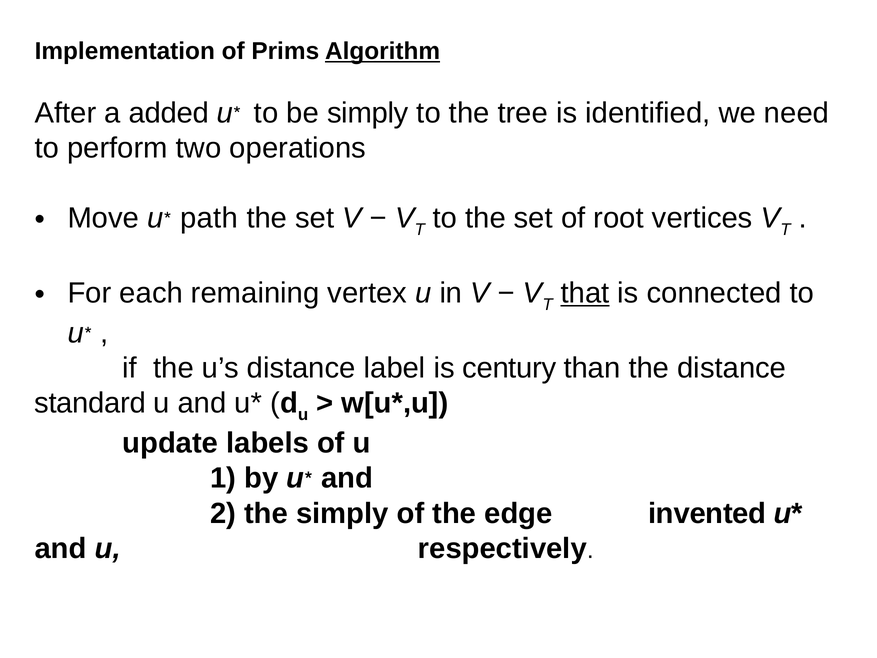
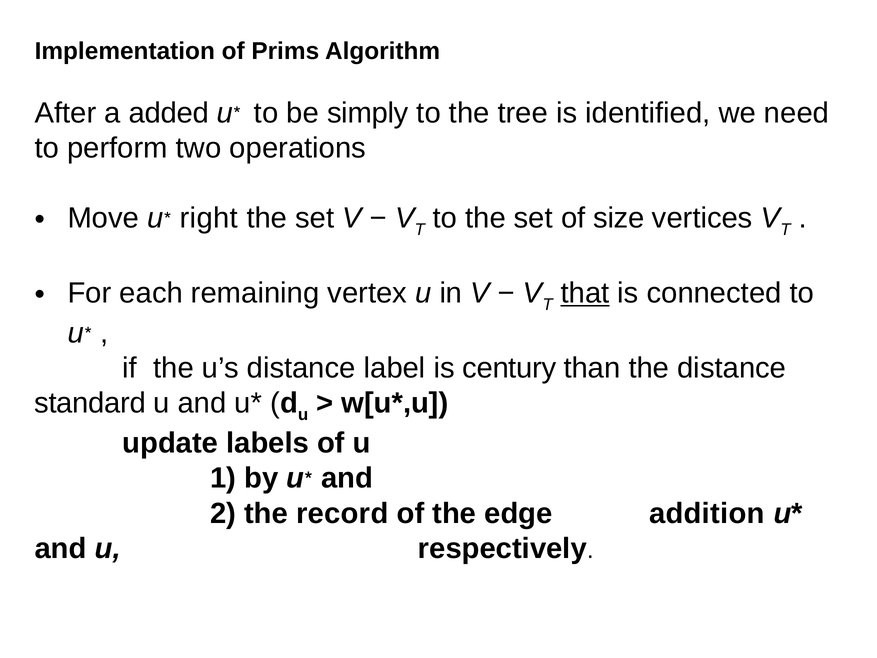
Algorithm underline: present -> none (383, 51)
path: path -> right (209, 218)
root: root -> size (619, 218)
the simply: simply -> record (342, 513)
invented: invented -> addition (707, 513)
